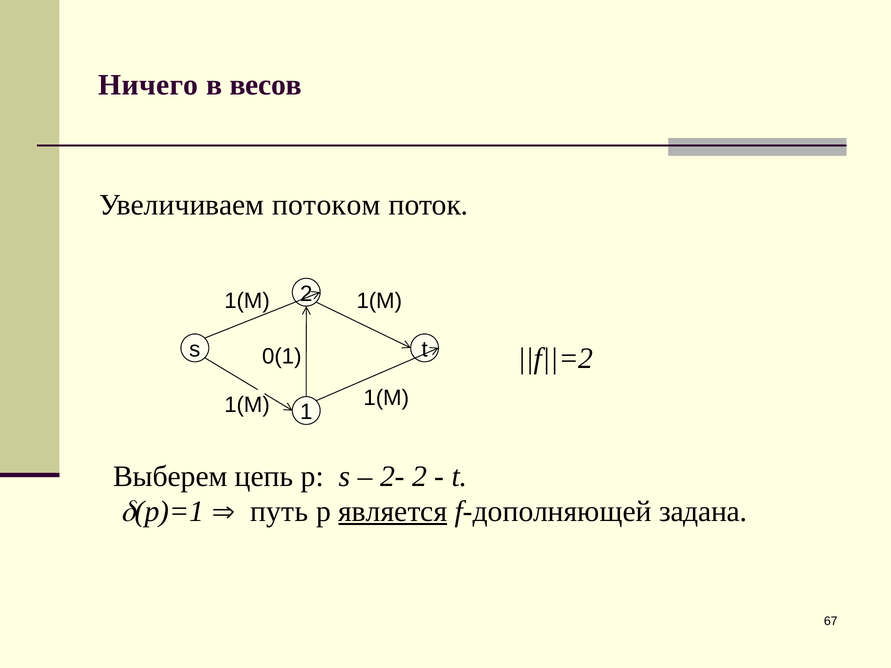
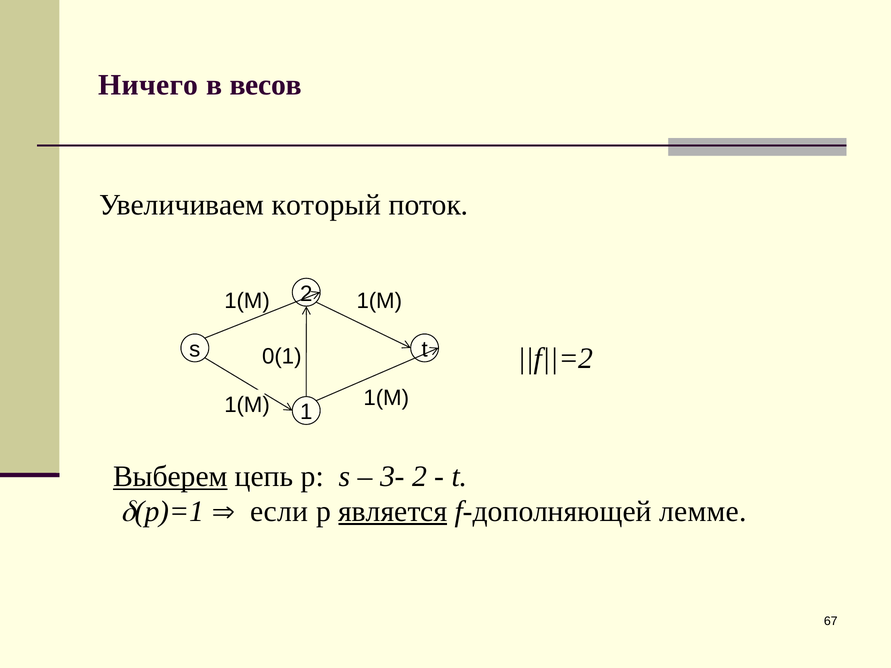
потоком: потоком -> который (326, 205)
Выберем underline: none -> present (170, 477)
2-: 2- -> 3- (392, 477)
путь: путь -> если (279, 512)
задана: задана -> лемме (703, 512)
